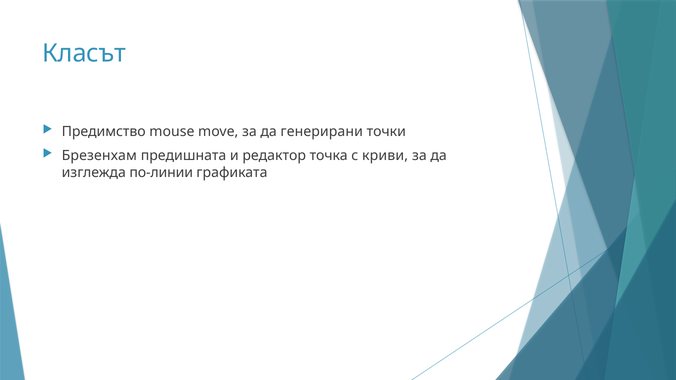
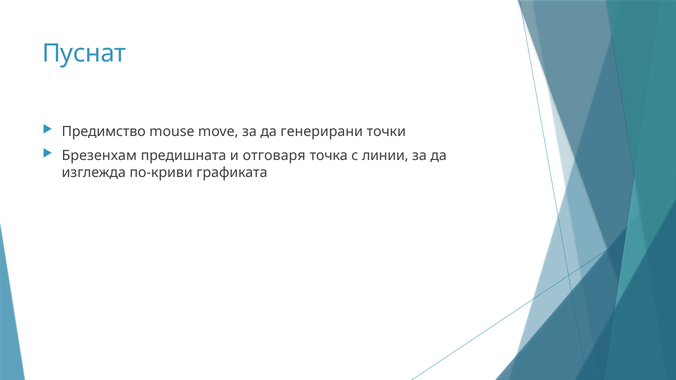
Класът: Класът -> Пуснат (84, 53)
редактор: редактор -> отговаря (274, 156)
криви: криви -> линии (385, 156)
по-линии: по-линии -> по-криви (161, 173)
